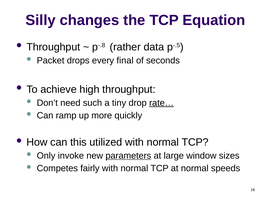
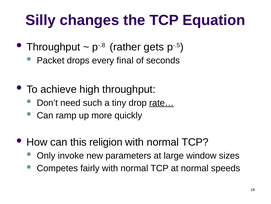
data: data -> gets (154, 47)
utilized: utilized -> religion (106, 142)
parameters underline: present -> none (128, 155)
